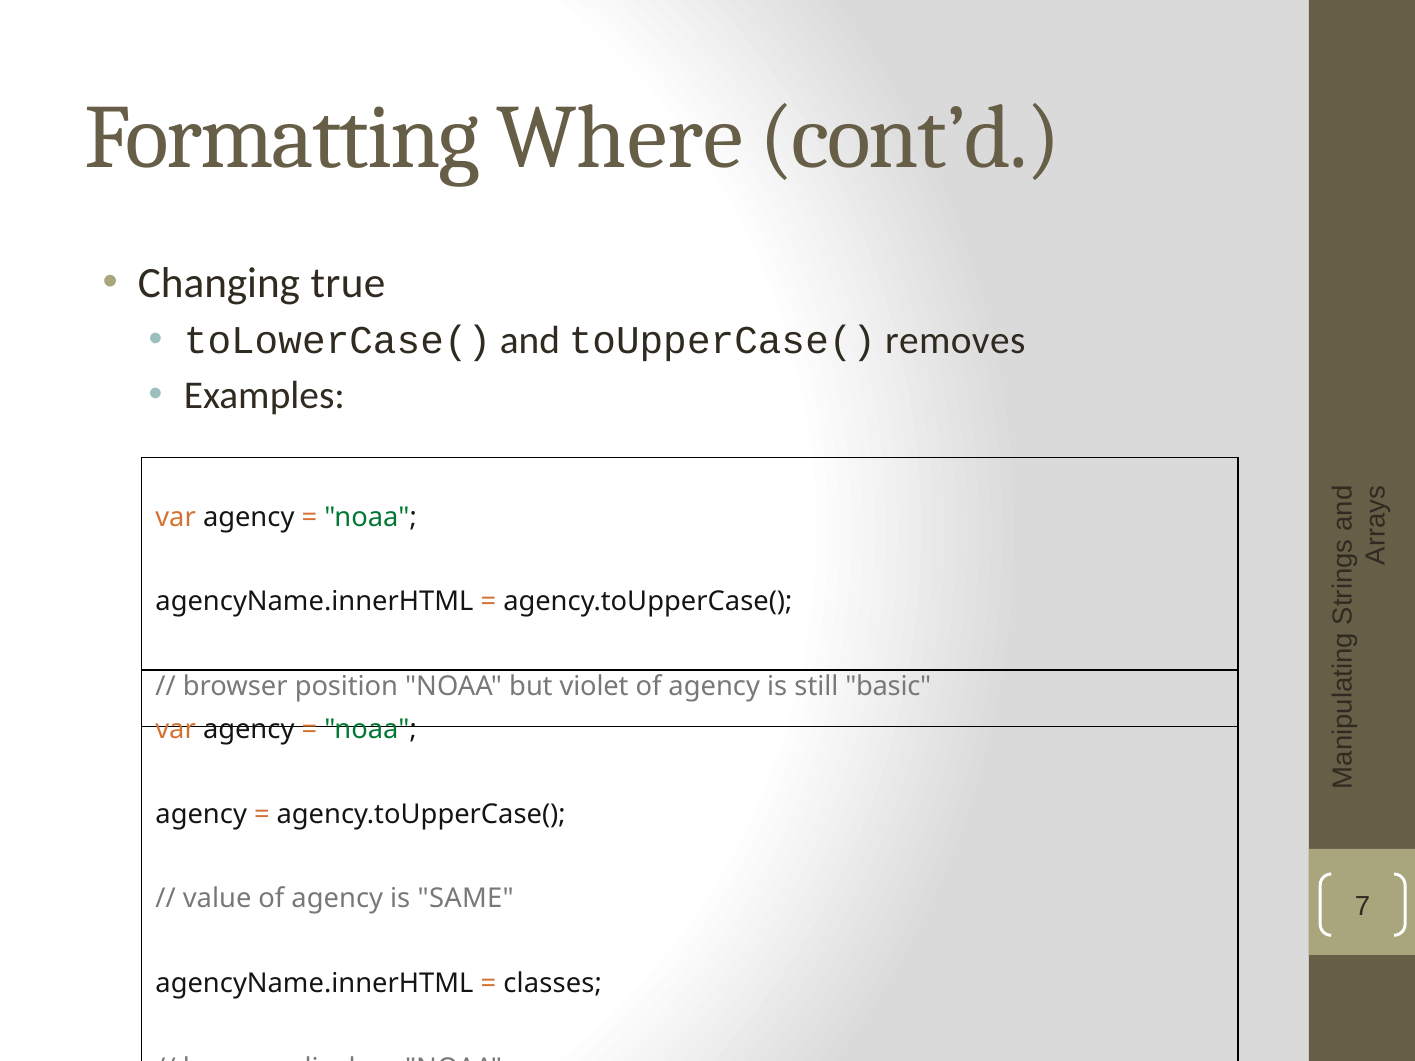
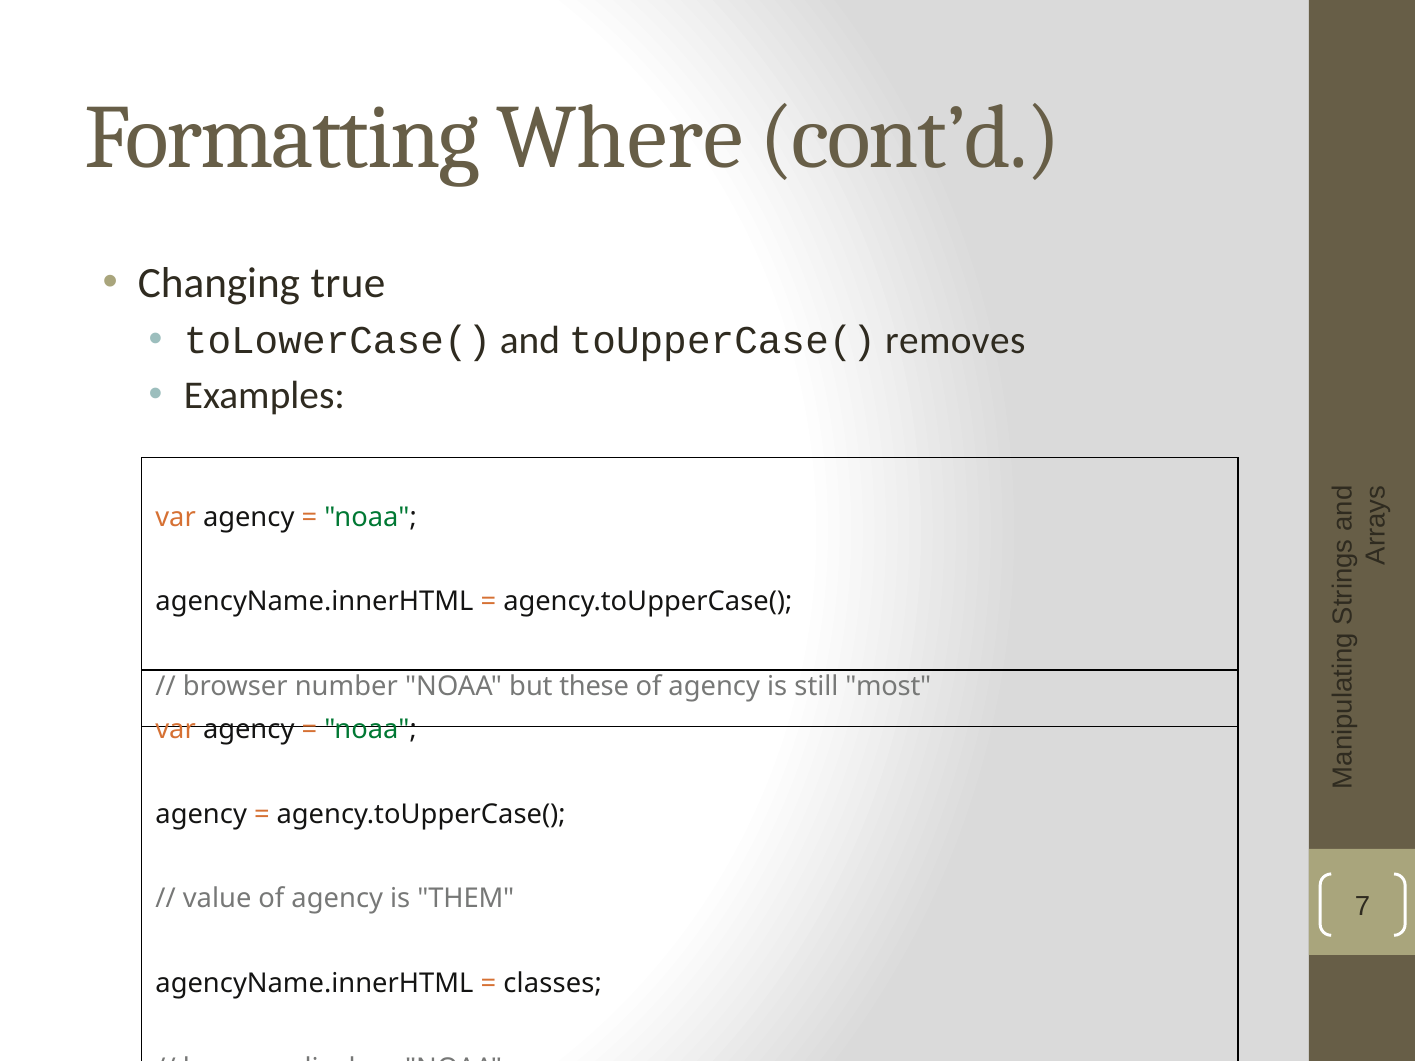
position: position -> number (346, 687)
violet: violet -> these (594, 687)
basic: basic -> most (888, 687)
SAME: SAME -> THEM (466, 899)
